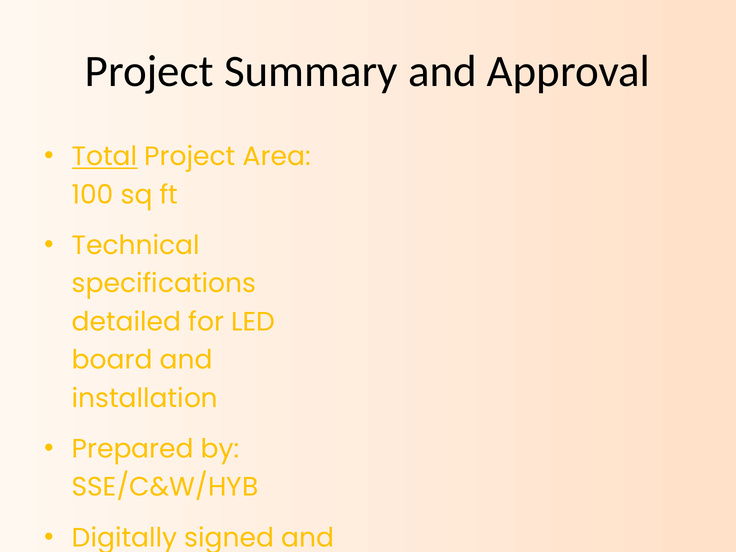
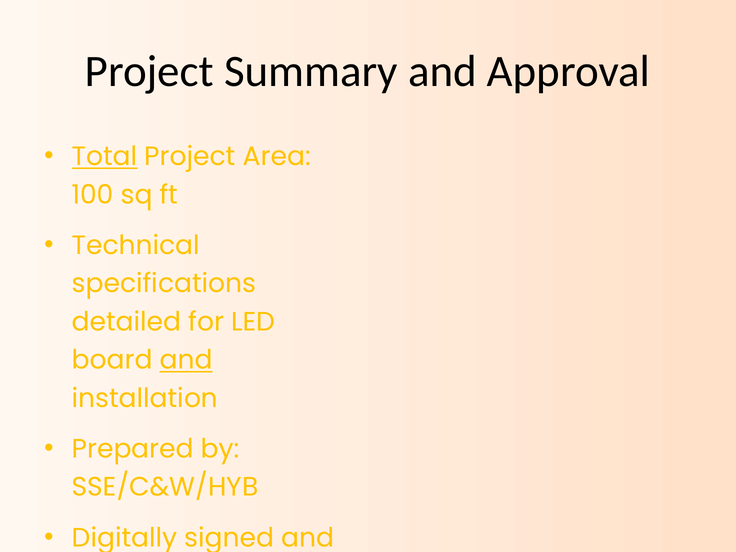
and underline: none -> present (186, 360)
